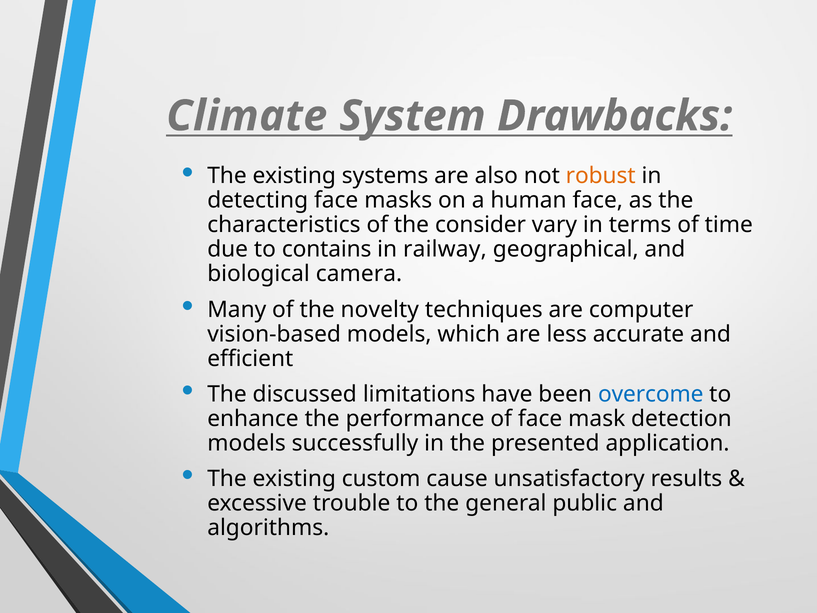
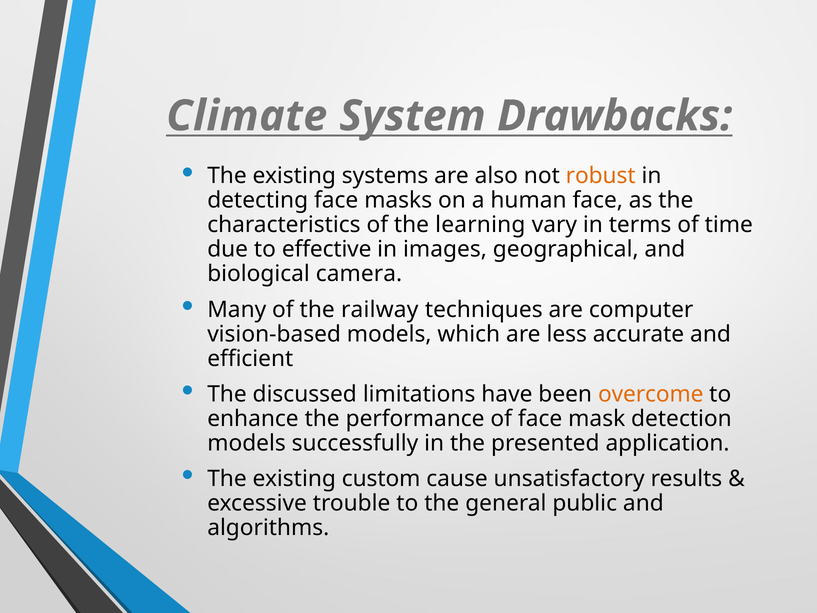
consider: consider -> learning (480, 225)
contains: contains -> effective (327, 249)
railway: railway -> images (445, 249)
novelty: novelty -> railway (380, 309)
overcome colour: blue -> orange (651, 394)
